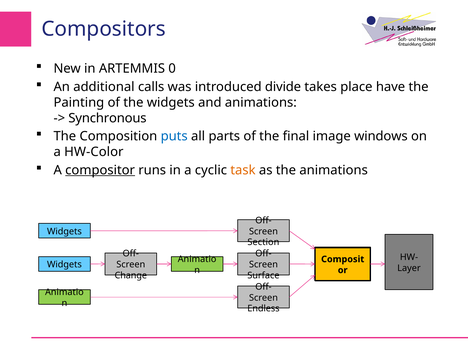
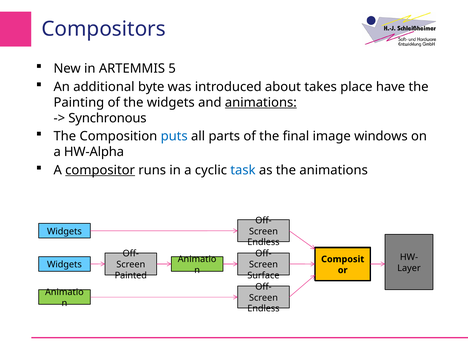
0: 0 -> 5 (172, 69)
calls: calls -> byte (151, 87)
divide: divide -> about (283, 87)
animations underline: none -> present (261, 102)
HW-Color: HW-Color -> HW-Alpha (94, 152)
task colour: orange -> blue (243, 170)
Section: Section -> Endless (263, 242)
Change: Change -> Painted (131, 275)
